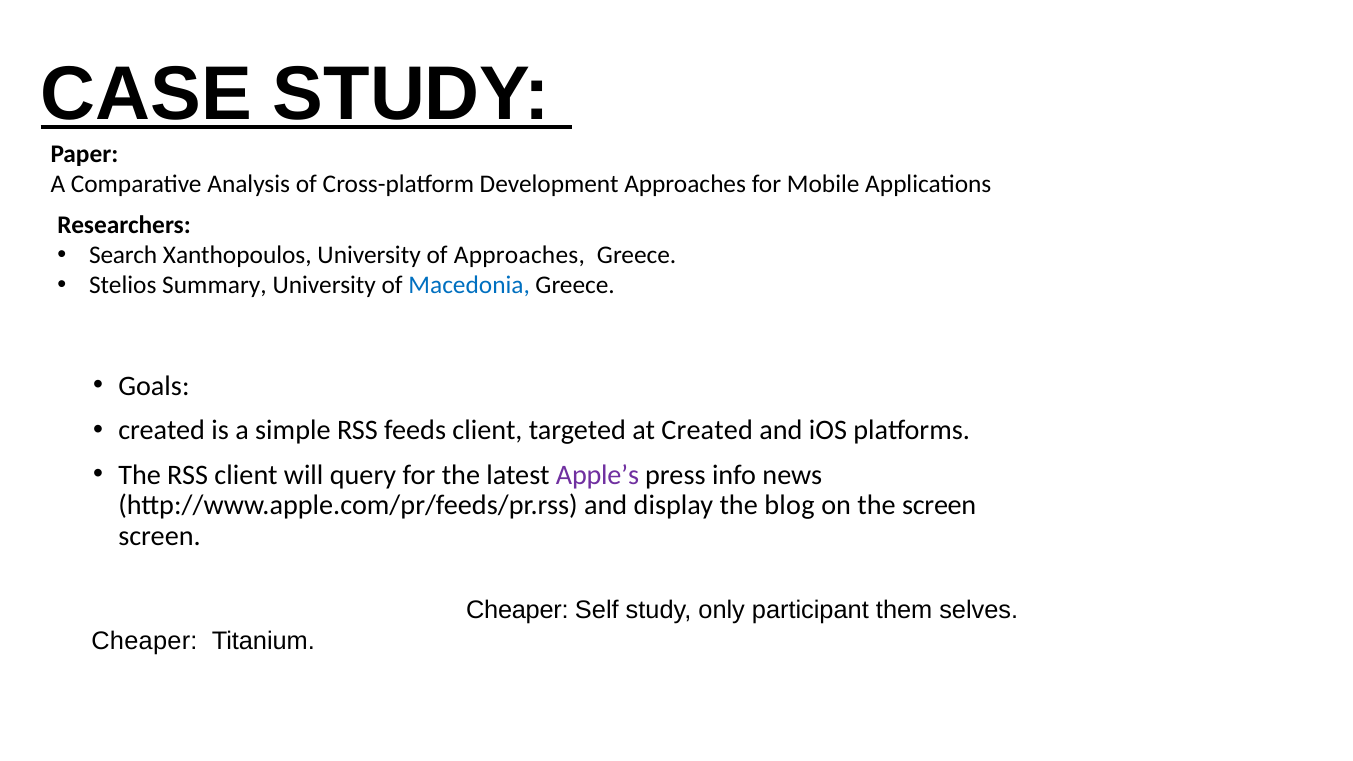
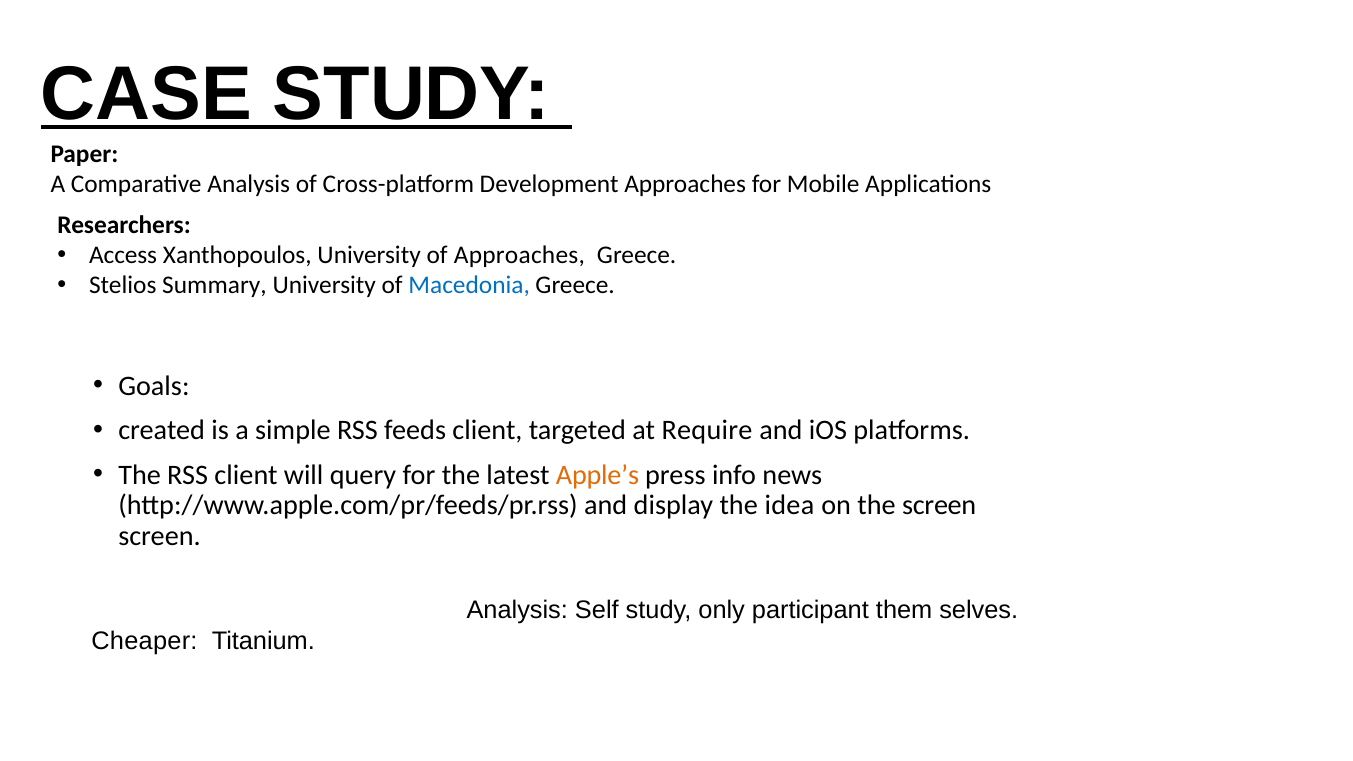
Search: Search -> Access (123, 255)
at Created: Created -> Require (707, 430)
Apple’s colour: purple -> orange (598, 475)
blog: blog -> idea (789, 505)
Cheaper: Cheaper -> Analysis (517, 611)
